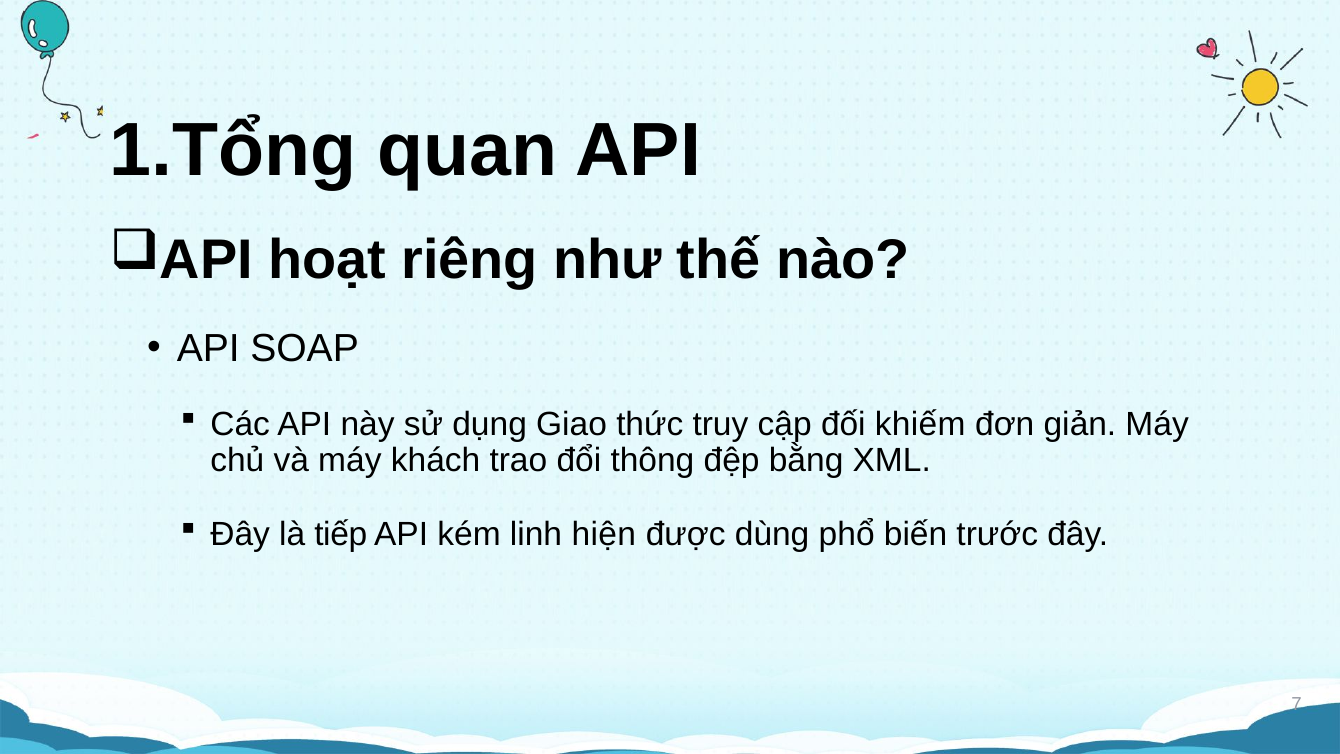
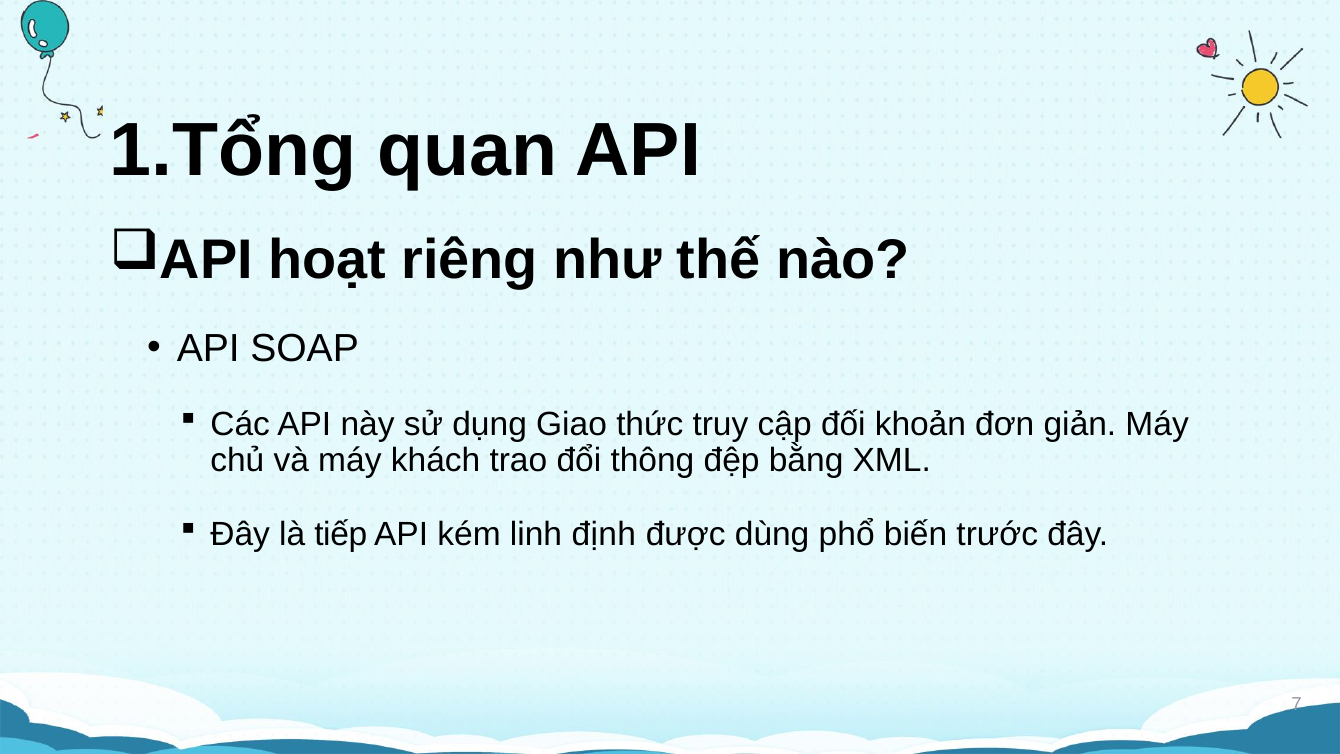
khiếm: khiếm -> khoản (920, 425)
hiện: hiện -> định (604, 534)
